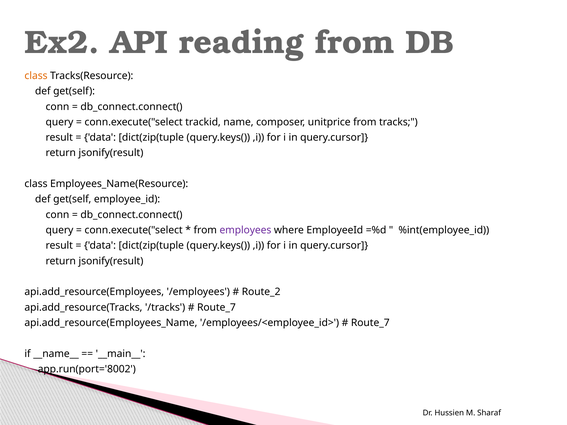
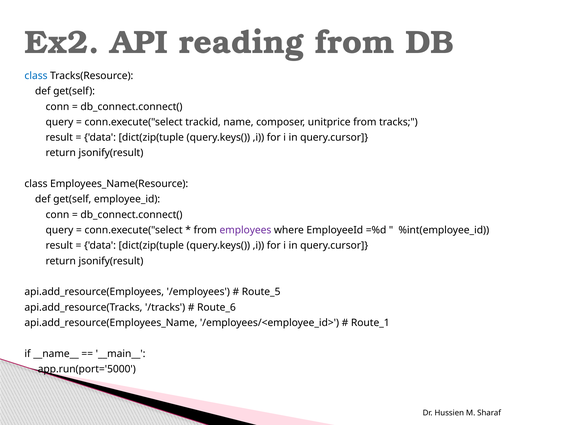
class colour: orange -> blue (36, 76)
Route_2: Route_2 -> Route_5 (261, 292)
Route_7: Route_7 -> Route_6 (216, 308)
Route_7: Route_7 -> Route_1 (370, 323)
app.run(port='8002: app.run(port='8002 -> app.run(port='5000 (87, 369)
